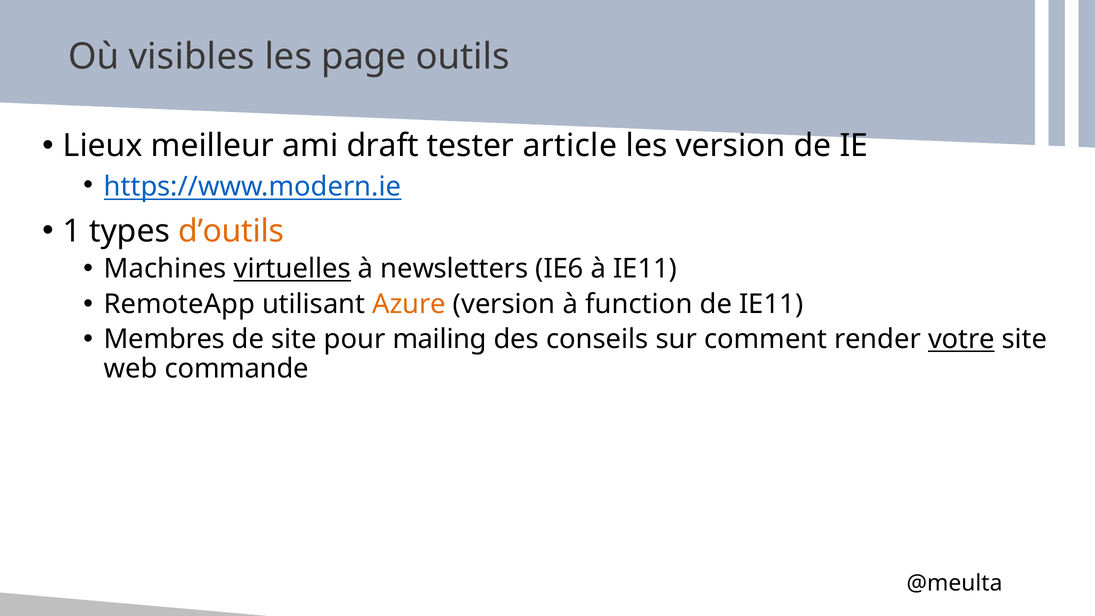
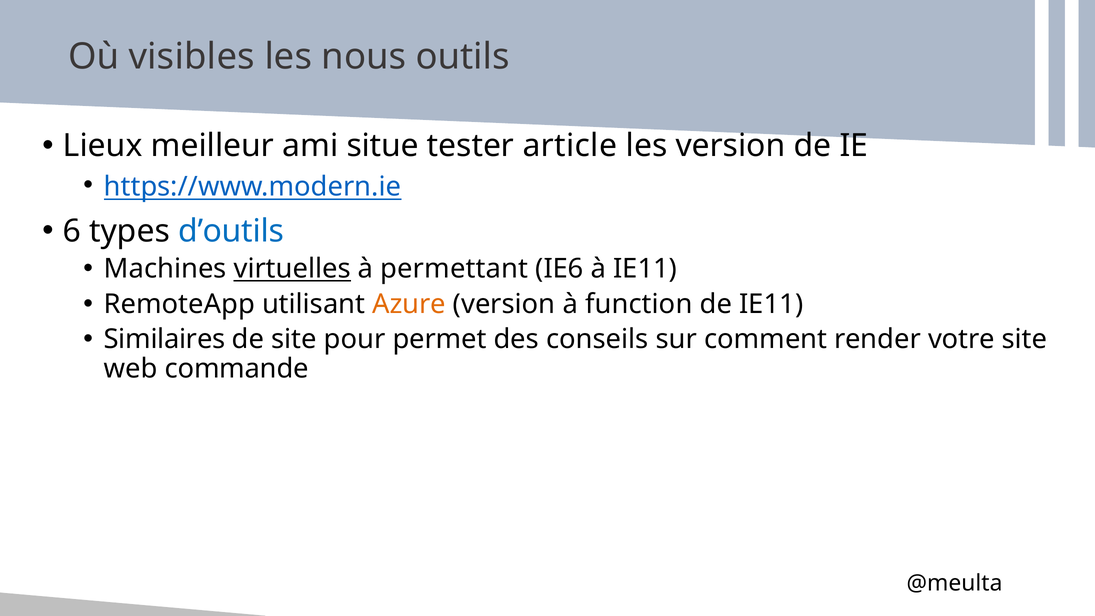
page: page -> nous (364, 57)
draft: draft -> situe (383, 146)
1: 1 -> 6 (72, 231)
d’outils colour: orange -> blue (231, 231)
newsletters: newsletters -> permettant (454, 269)
Membres: Membres -> Similaires (164, 339)
mailing: mailing -> permet (440, 339)
votre underline: present -> none (961, 339)
